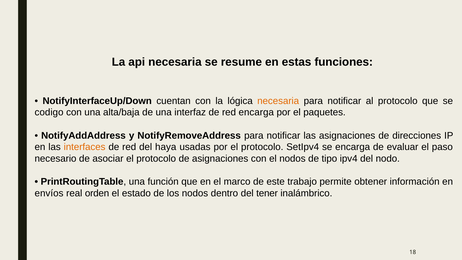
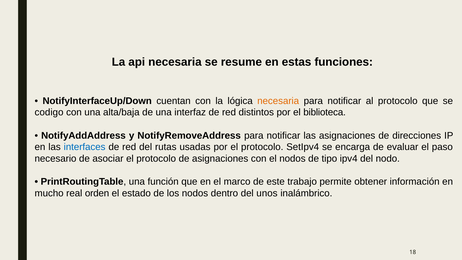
red encarga: encarga -> distintos (256, 112)
paquetes: paquetes -> biblioteca (325, 112)
interfaces colour: orange -> blue (85, 147)
haya: haya -> rutas (166, 147)
envíos: envíos -> mucho (49, 193)
tener: tener -> unos (267, 193)
